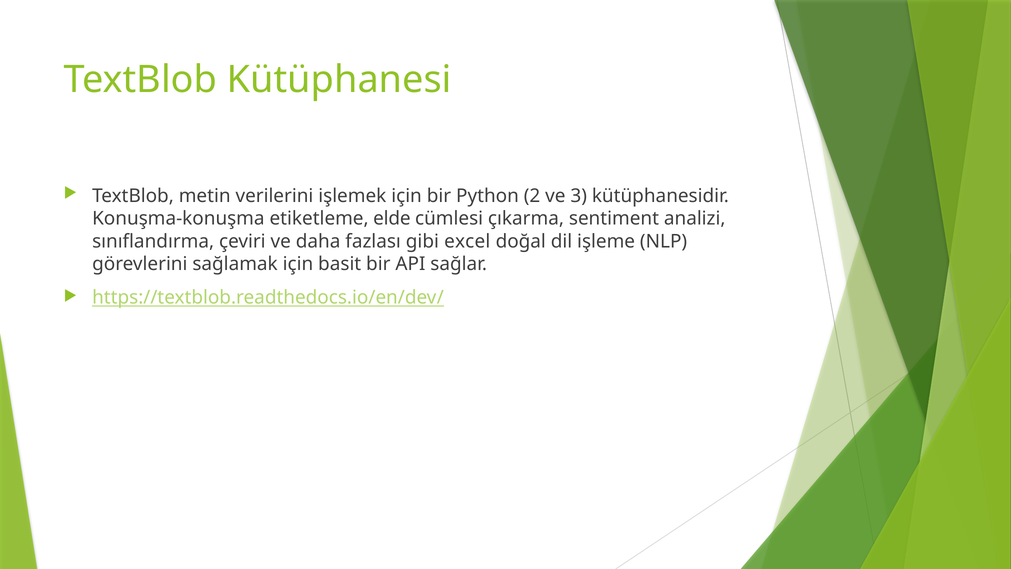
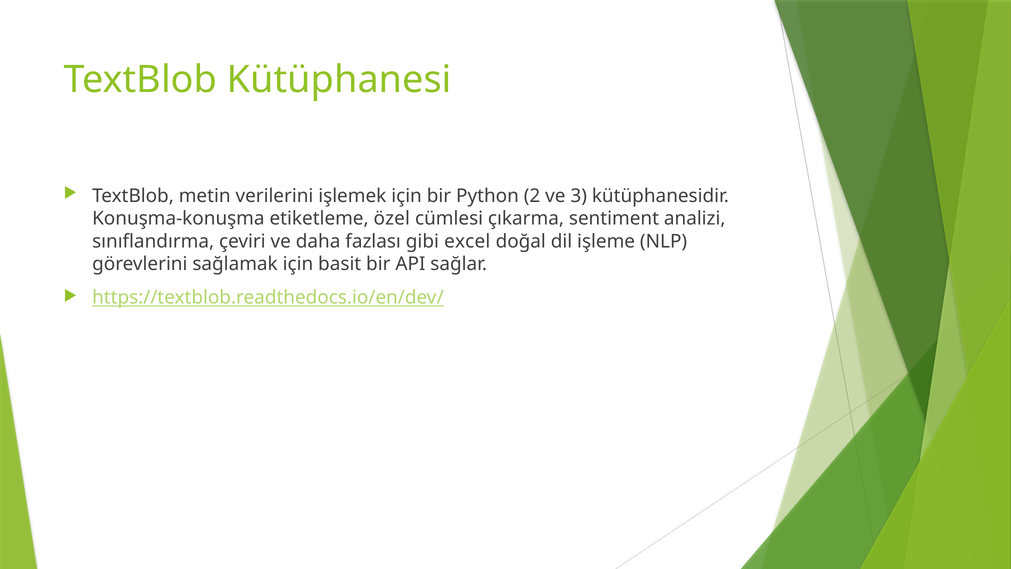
elde: elde -> özel (392, 218)
